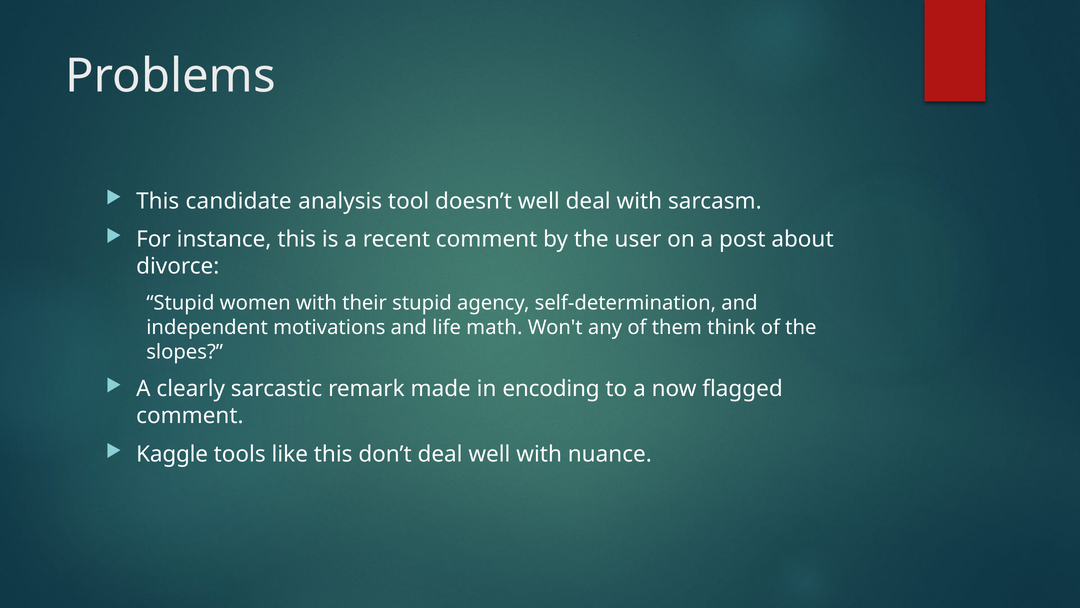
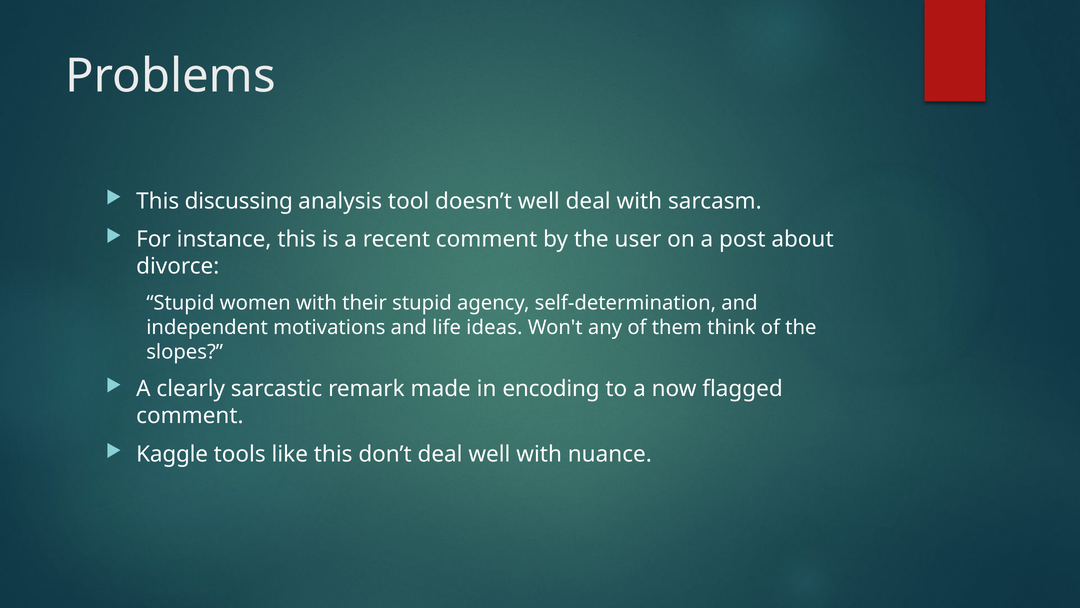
candidate: candidate -> discussing (239, 201)
math: math -> ideas (494, 327)
